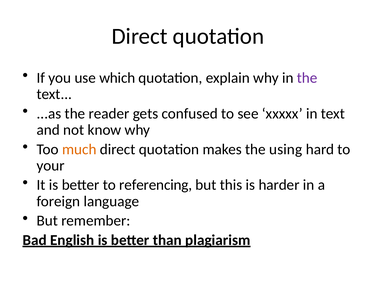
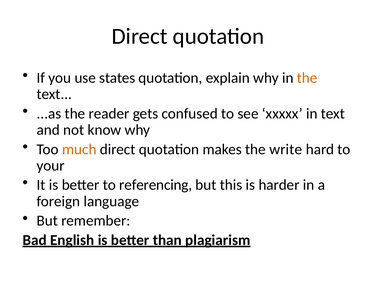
which: which -> states (117, 78)
the colour: purple -> orange (307, 78)
using: using -> write (286, 149)
